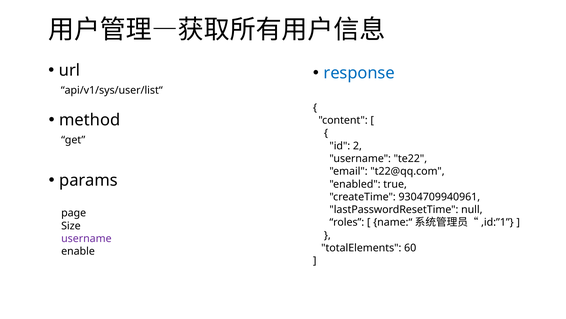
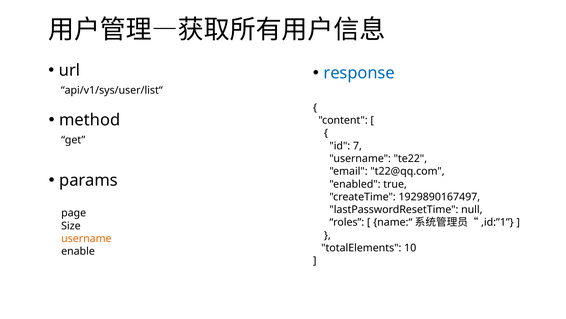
2: 2 -> 7 (357, 146)
9304709940961: 9304709940961 -> 1929890167497 (439, 197)
username colour: purple -> orange (86, 238)
60: 60 -> 10 (410, 247)
